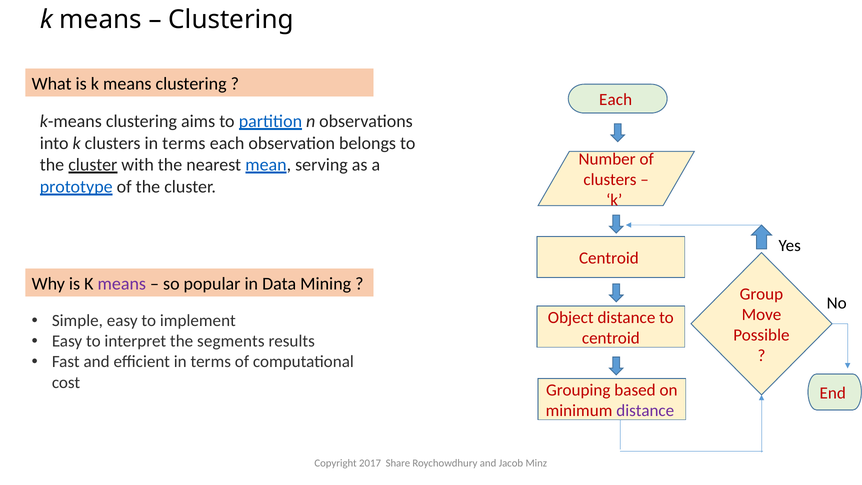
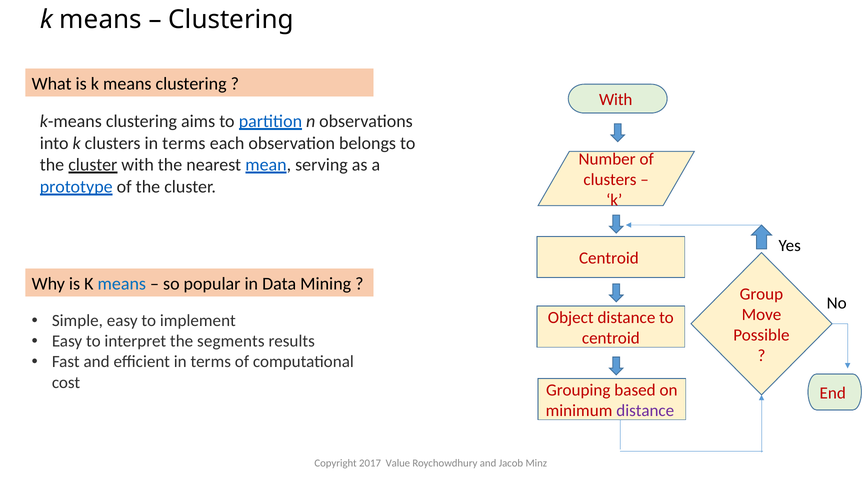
Each: Each -> With (616, 100)
means colour: purple -> blue (122, 284)
Share: Share -> Value (398, 463)
